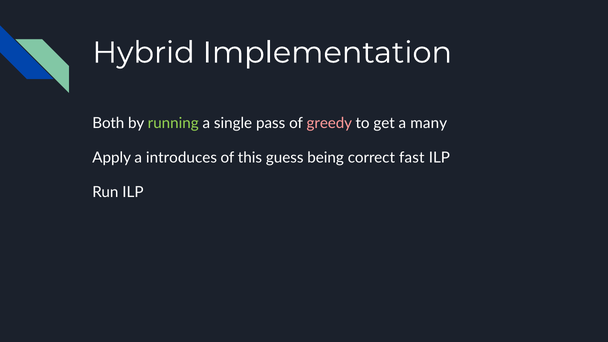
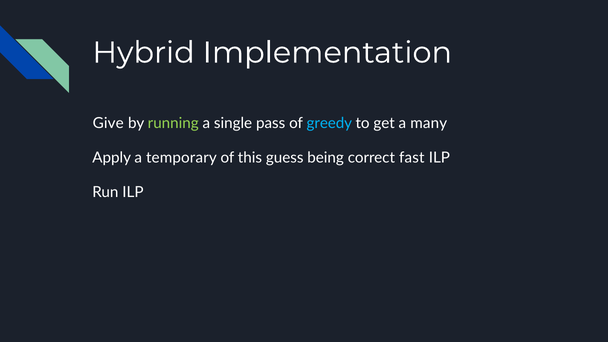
Both: Both -> Give (108, 123)
greedy colour: pink -> light blue (329, 123)
introduces: introduces -> temporary (181, 158)
